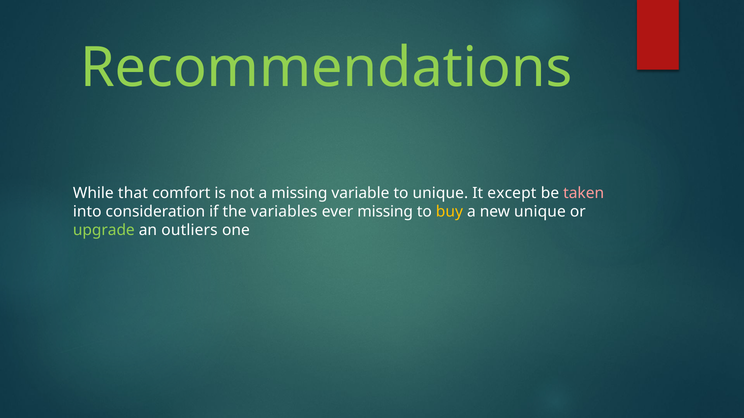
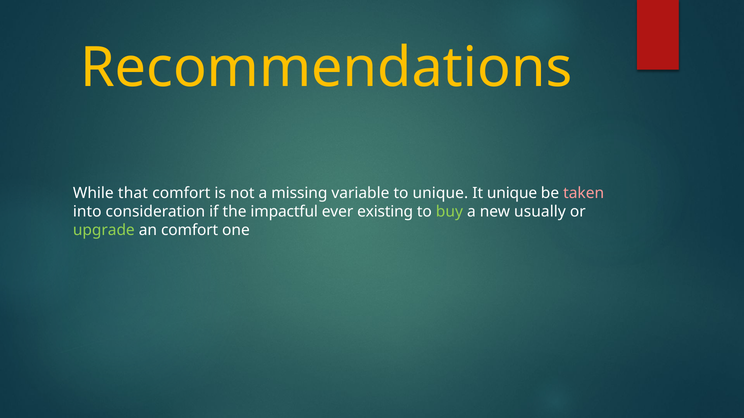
Recommendations colour: light green -> yellow (326, 68)
It except: except -> unique (512, 193)
variables: variables -> impactful (284, 212)
ever missing: missing -> existing (385, 212)
buy colour: yellow -> light green (449, 212)
new unique: unique -> usually (540, 212)
an outliers: outliers -> comfort (190, 230)
